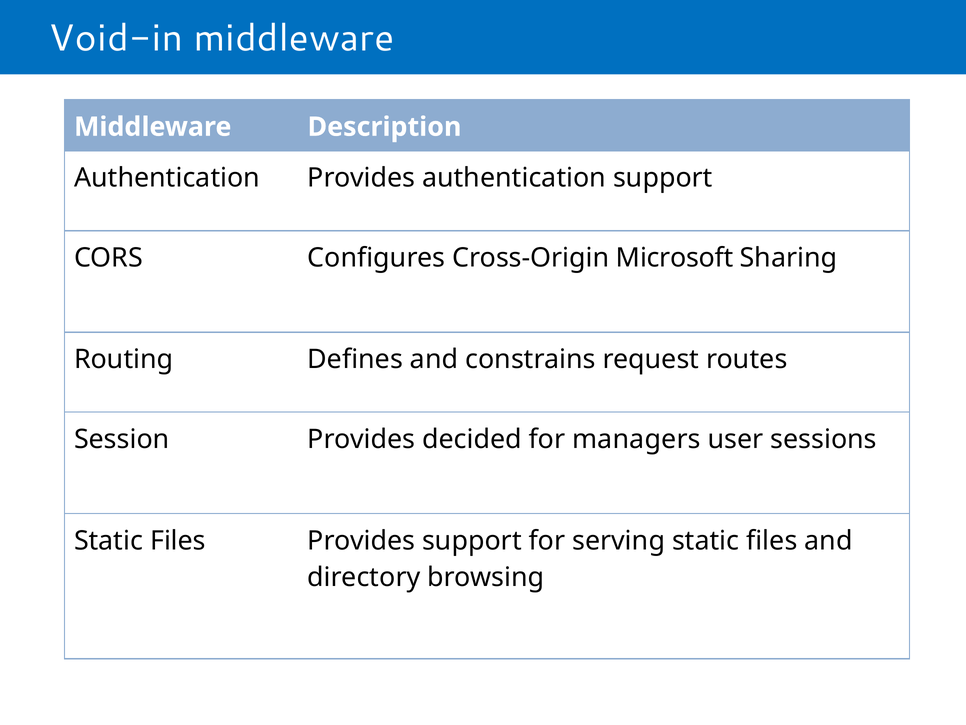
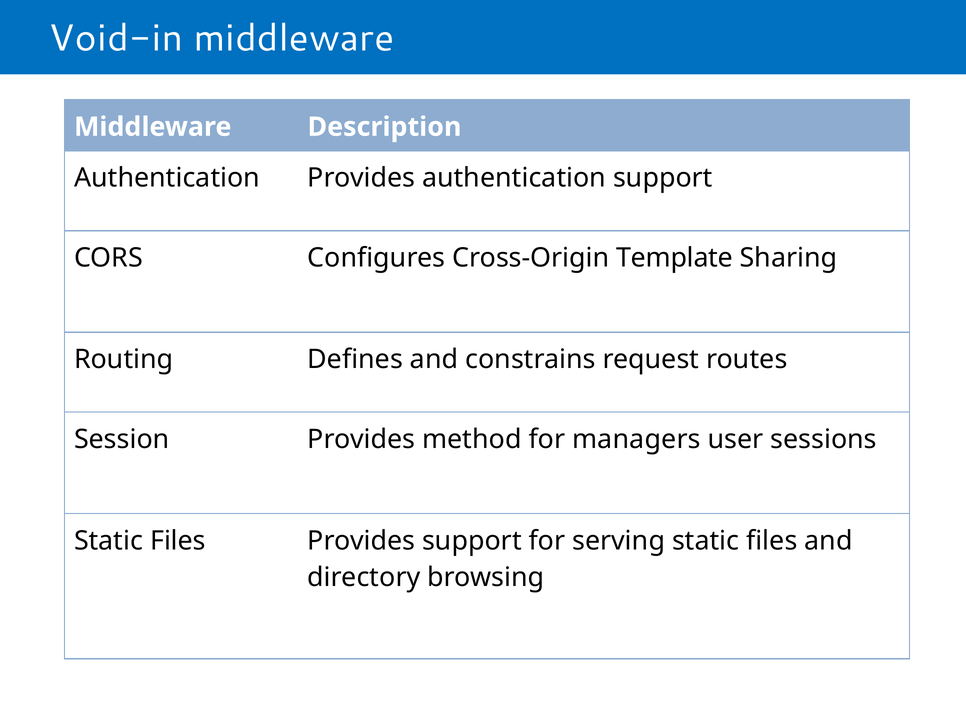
Microsoft: Microsoft -> Template (675, 258)
decided: decided -> method (472, 439)
